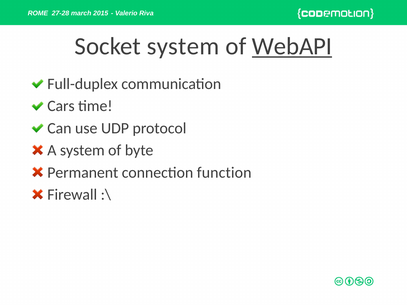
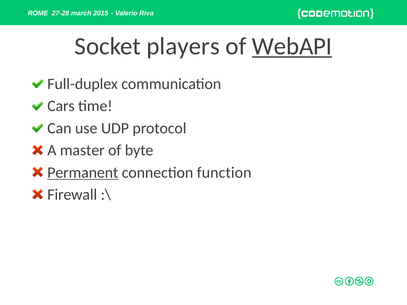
Socket system: system -> players (183, 46)
A system: system -> master (82, 150)
Permanent underline: none -> present (83, 173)
